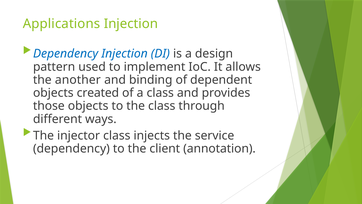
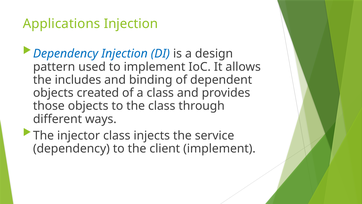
another: another -> includes (78, 80)
client annotation: annotation -> implement (219, 148)
